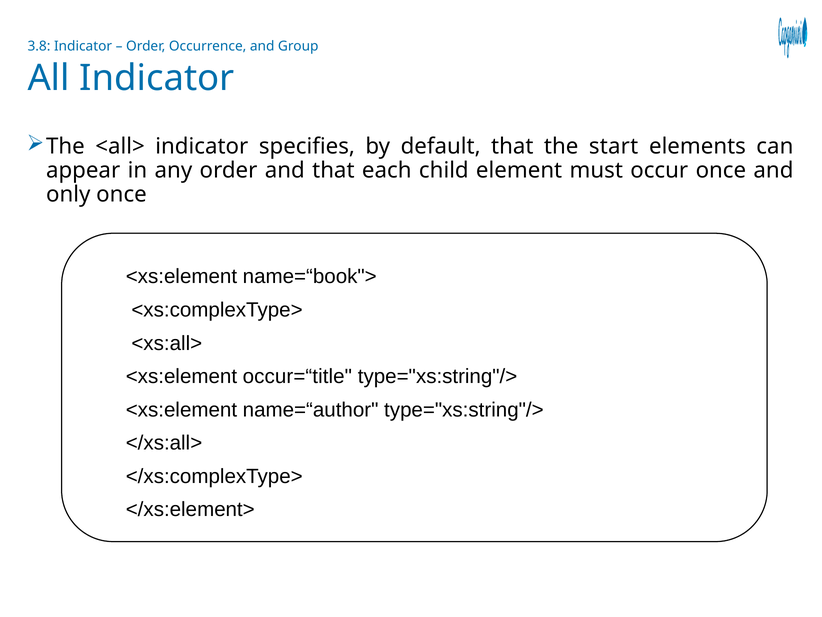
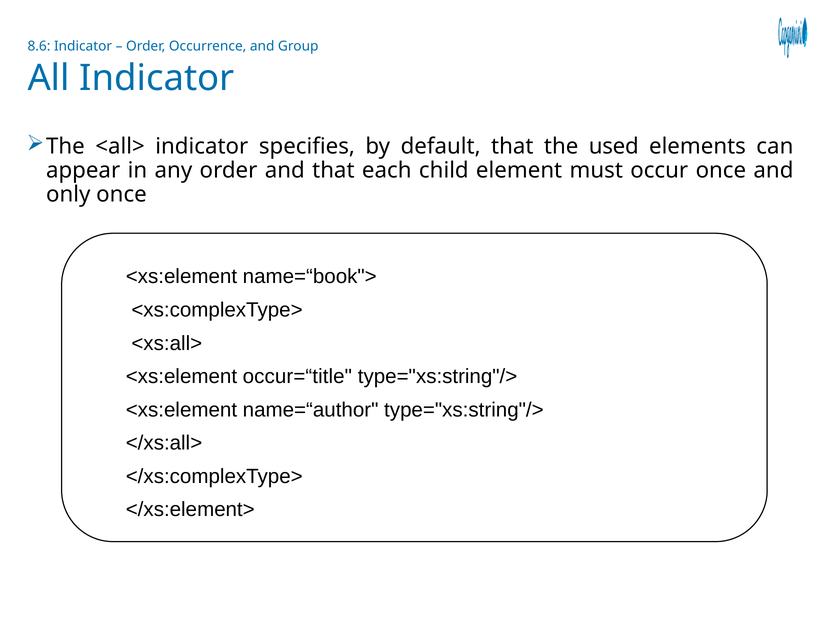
3.8: 3.8 -> 8.6 (39, 46)
start: start -> used (614, 146)
